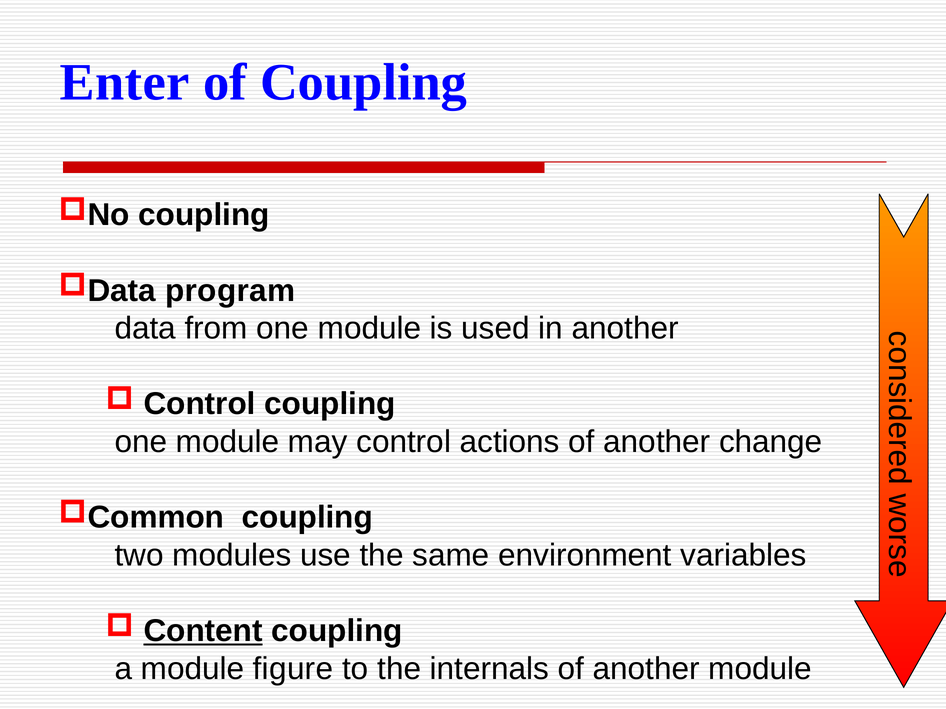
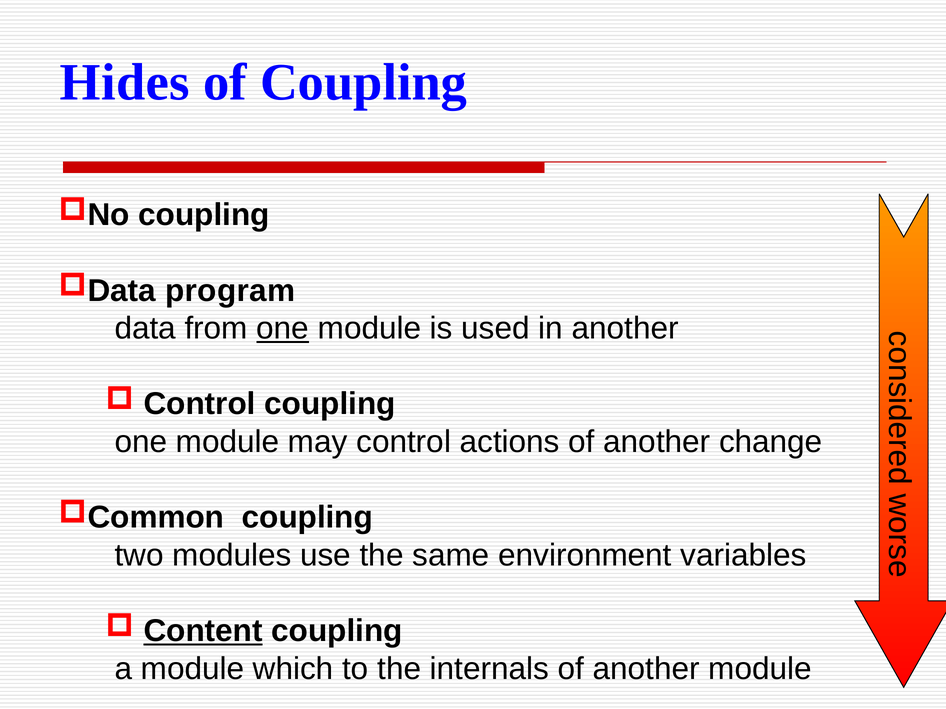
Enter: Enter -> Hides (125, 82)
one underline: none -> present (283, 329)
figure: figure -> which (293, 669)
